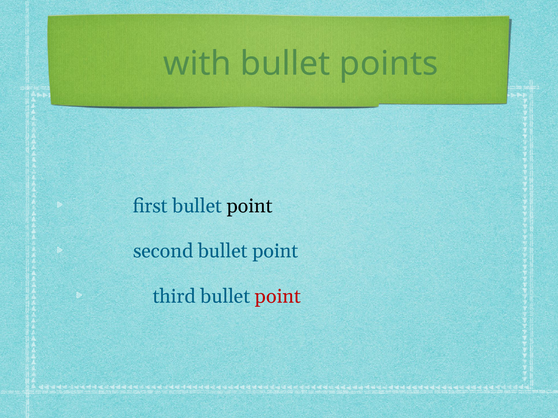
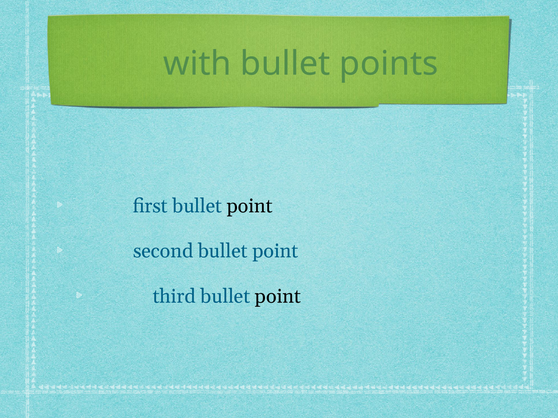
point colour: red -> black (278, 297)
